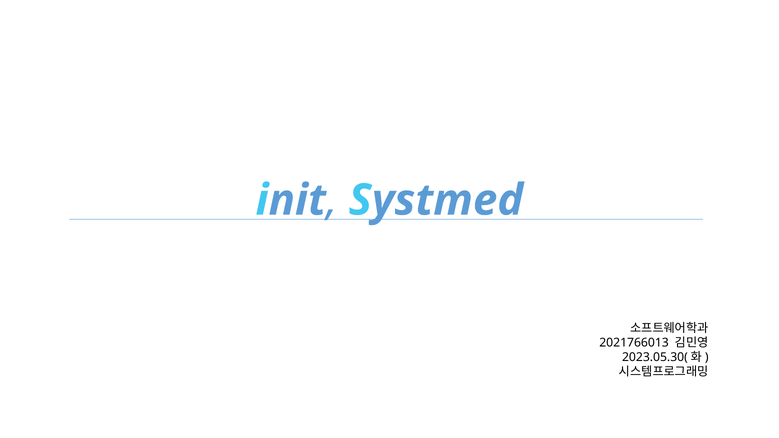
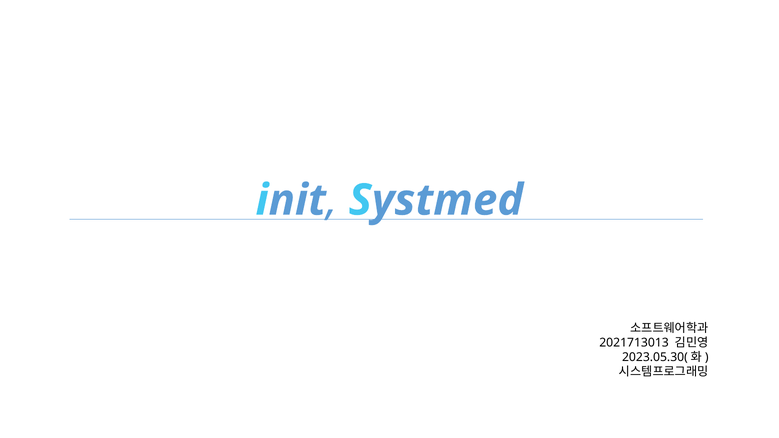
2021766013: 2021766013 -> 2021713013 (634, 343)
